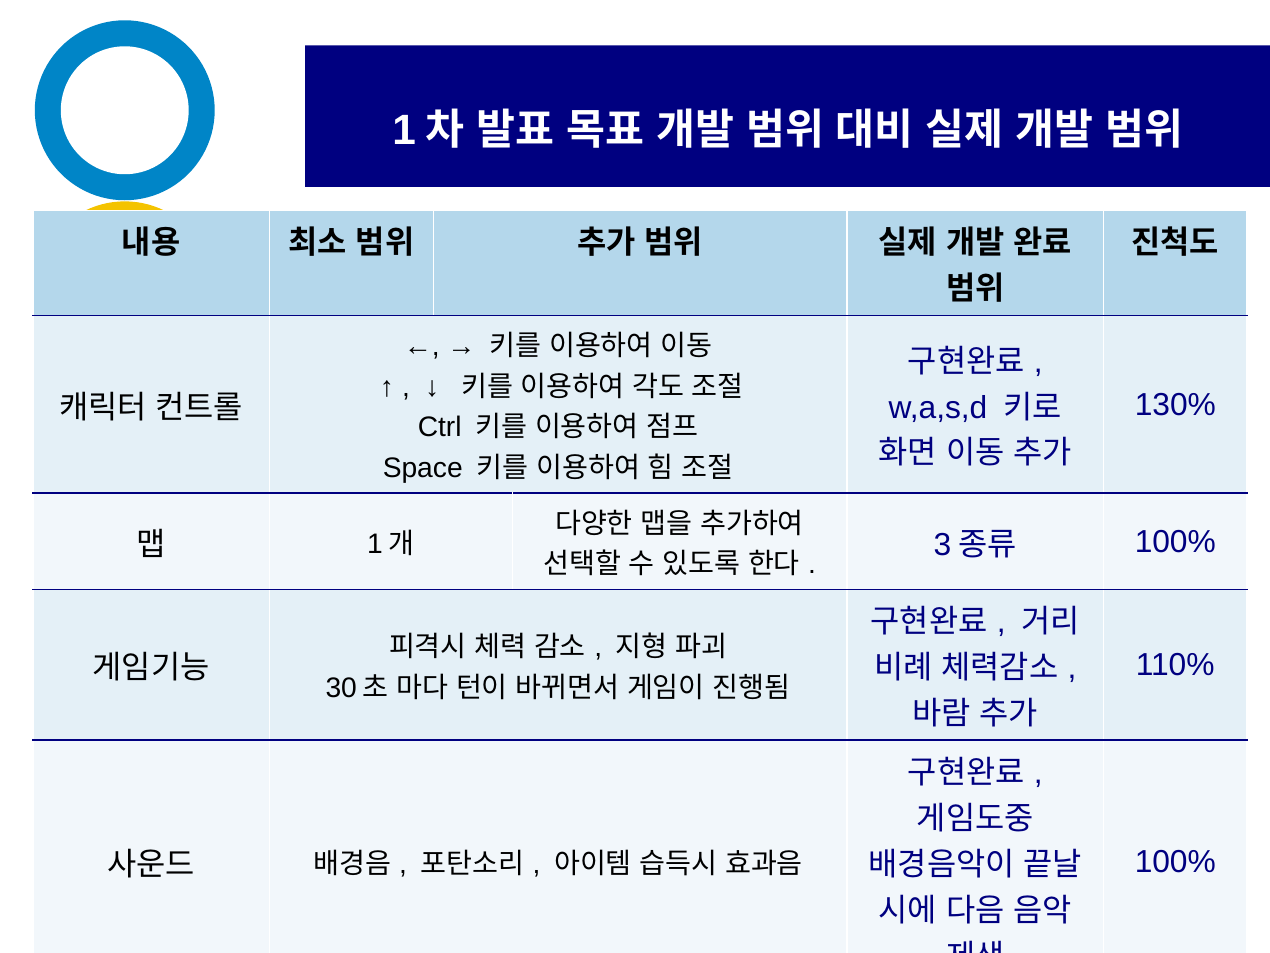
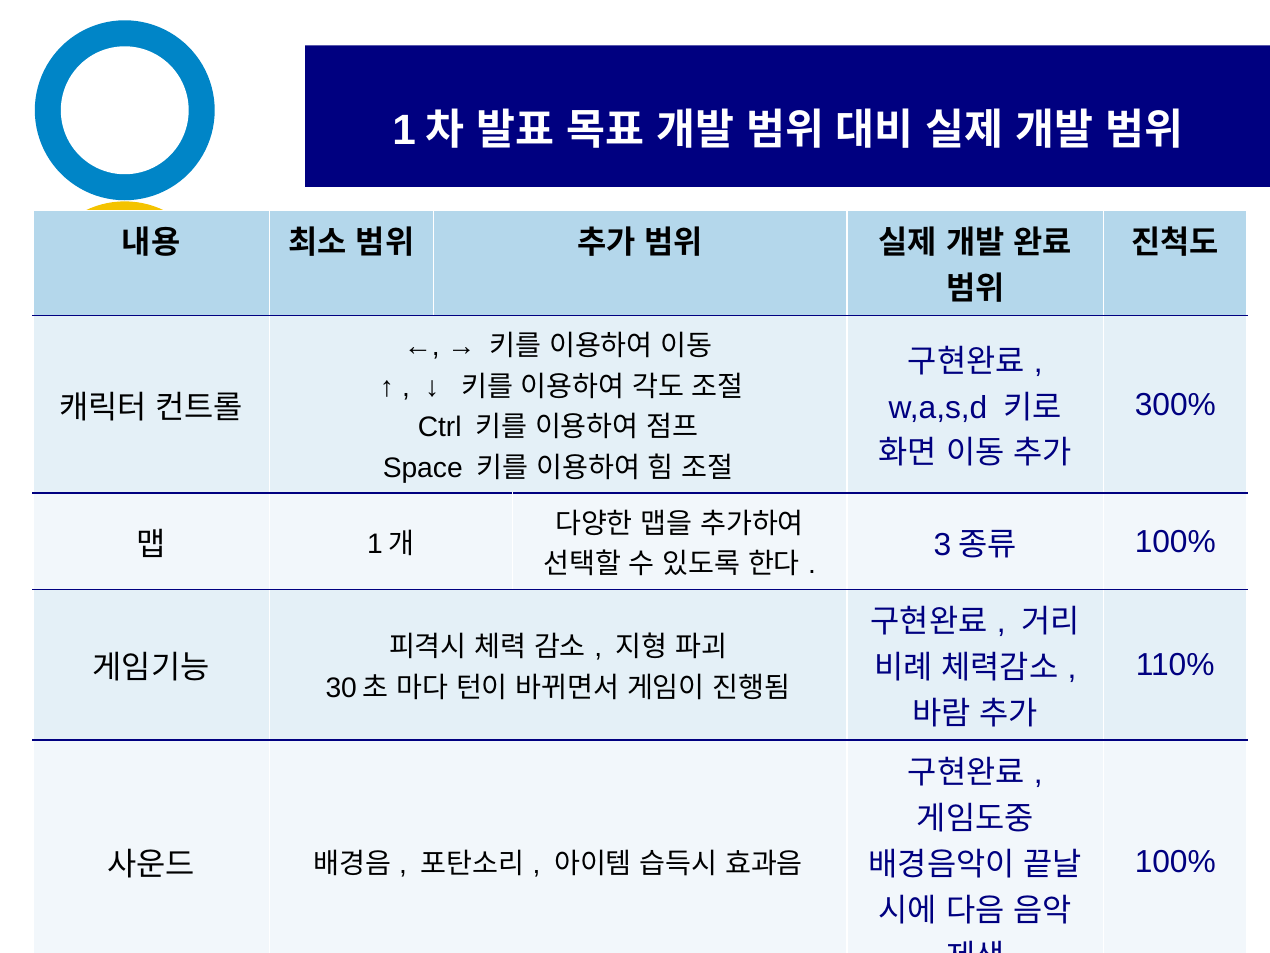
130%: 130% -> 300% (1175, 404)
